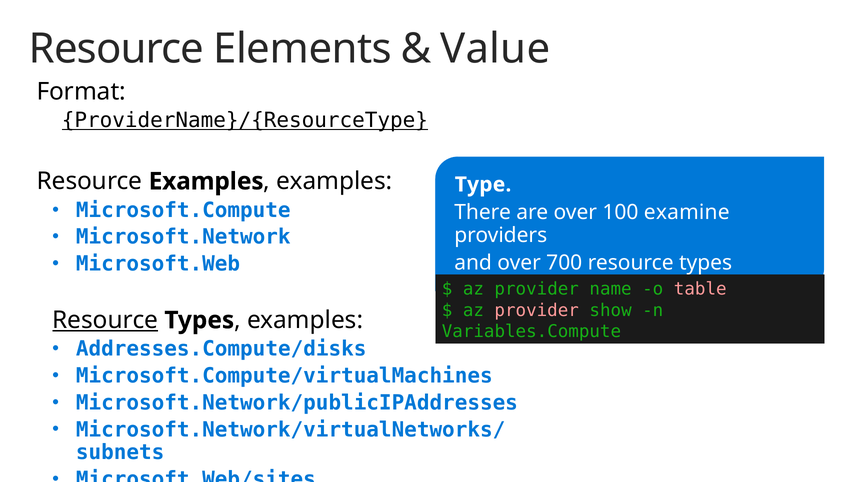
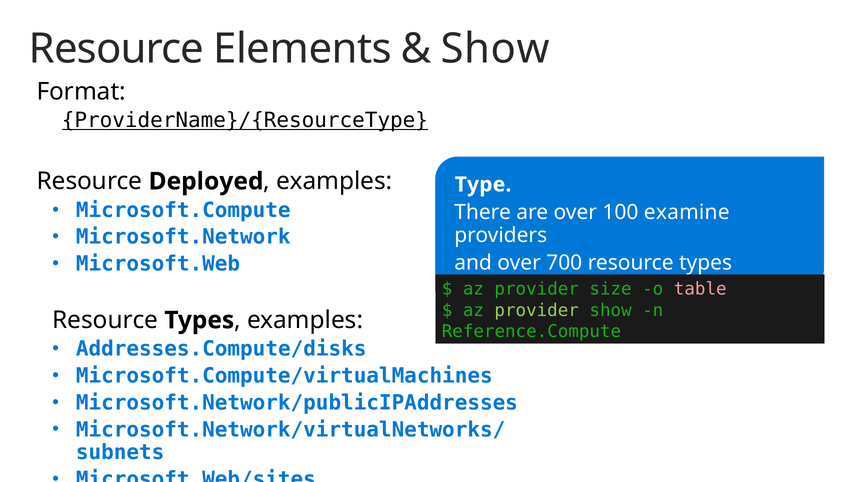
Value: Value -> Show (495, 49)
Resource Examples: Examples -> Deployed (206, 181)
name: name -> size (611, 289)
provider colour: pink -> light green (537, 310)
Resource underline: present -> none (105, 320)
Variables.Compute: Variables.Compute -> Reference.Compute (531, 331)
